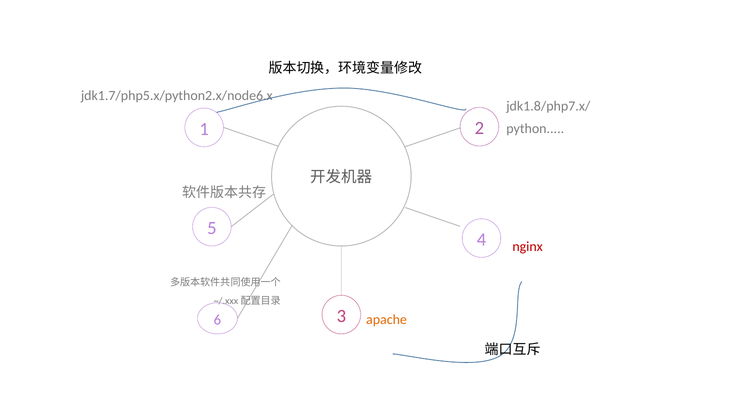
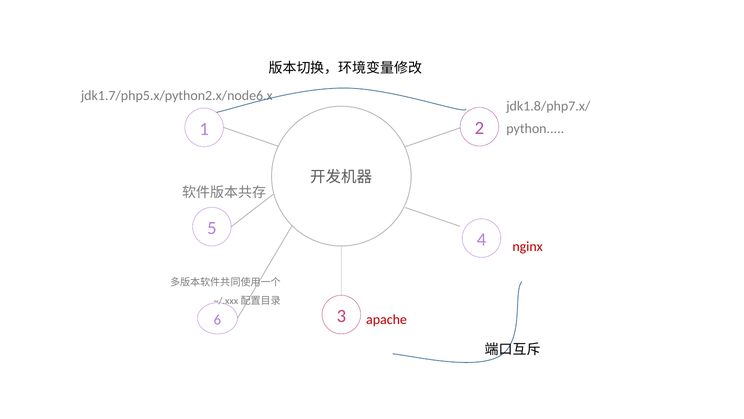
apache colour: orange -> red (386, 319)
